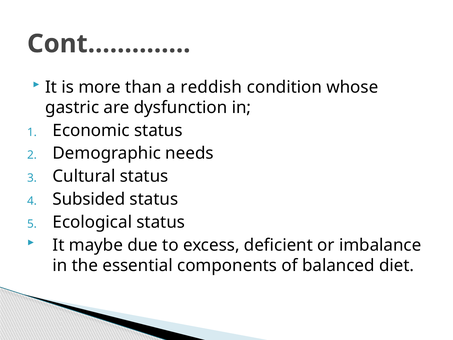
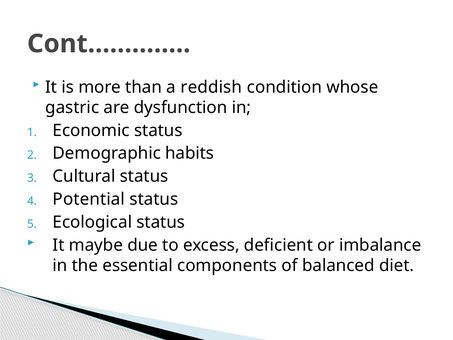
needs: needs -> habits (190, 153)
Subsided: Subsided -> Potential (89, 199)
